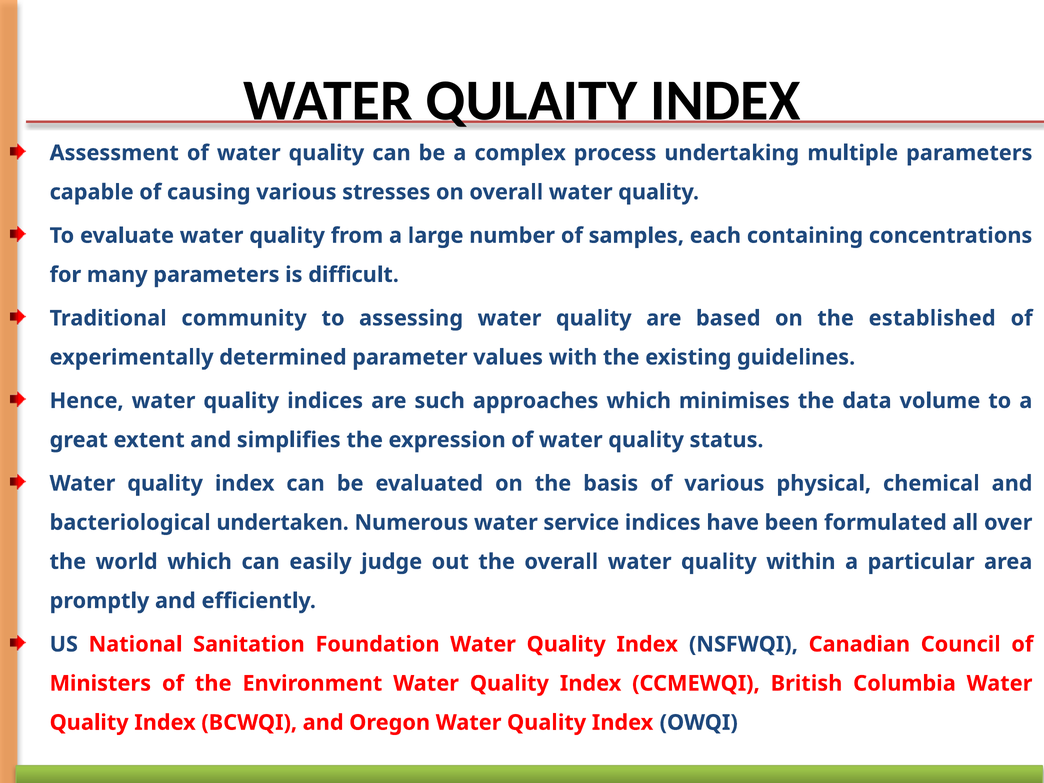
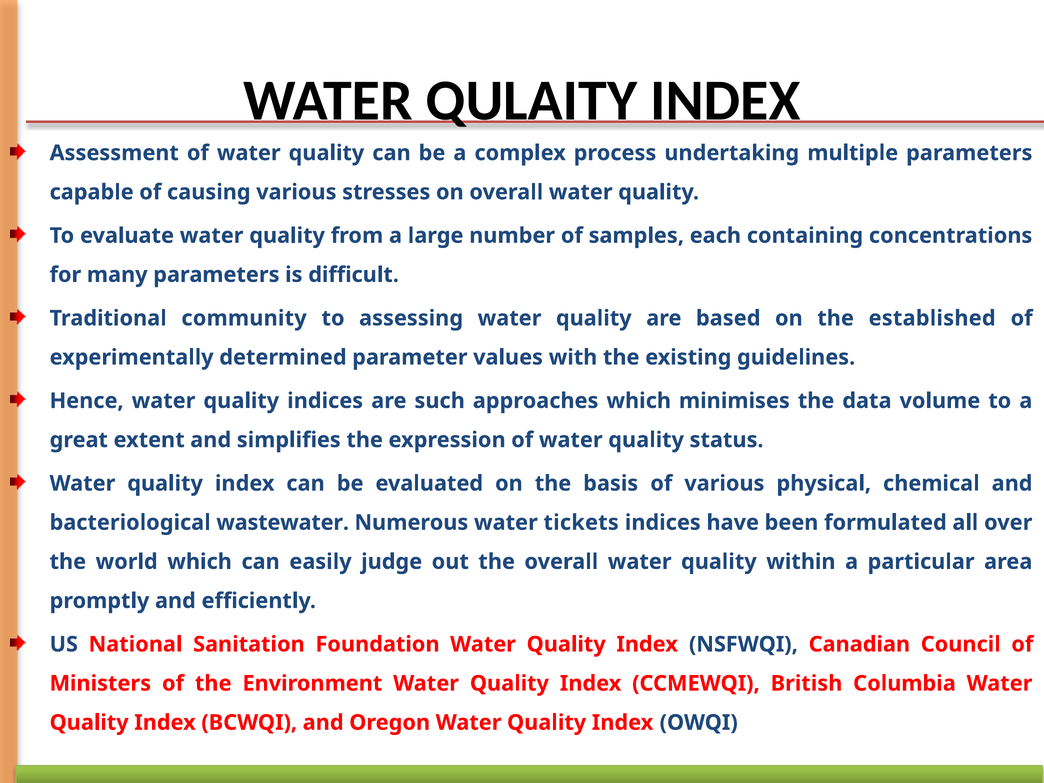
undertaken: undertaken -> wastewater (283, 523)
service: service -> tickets (581, 523)
